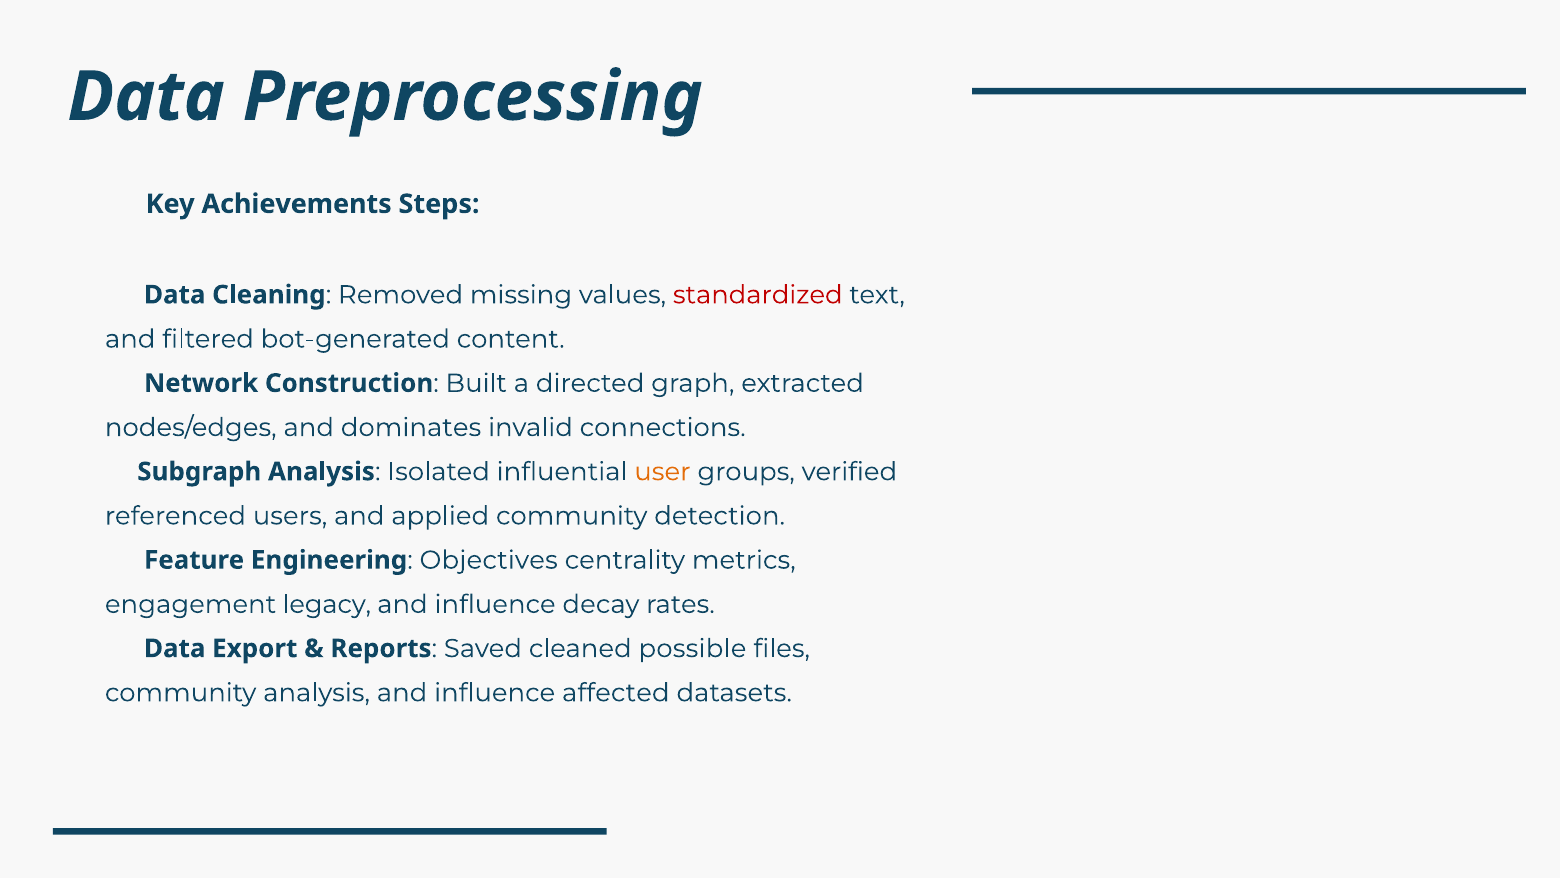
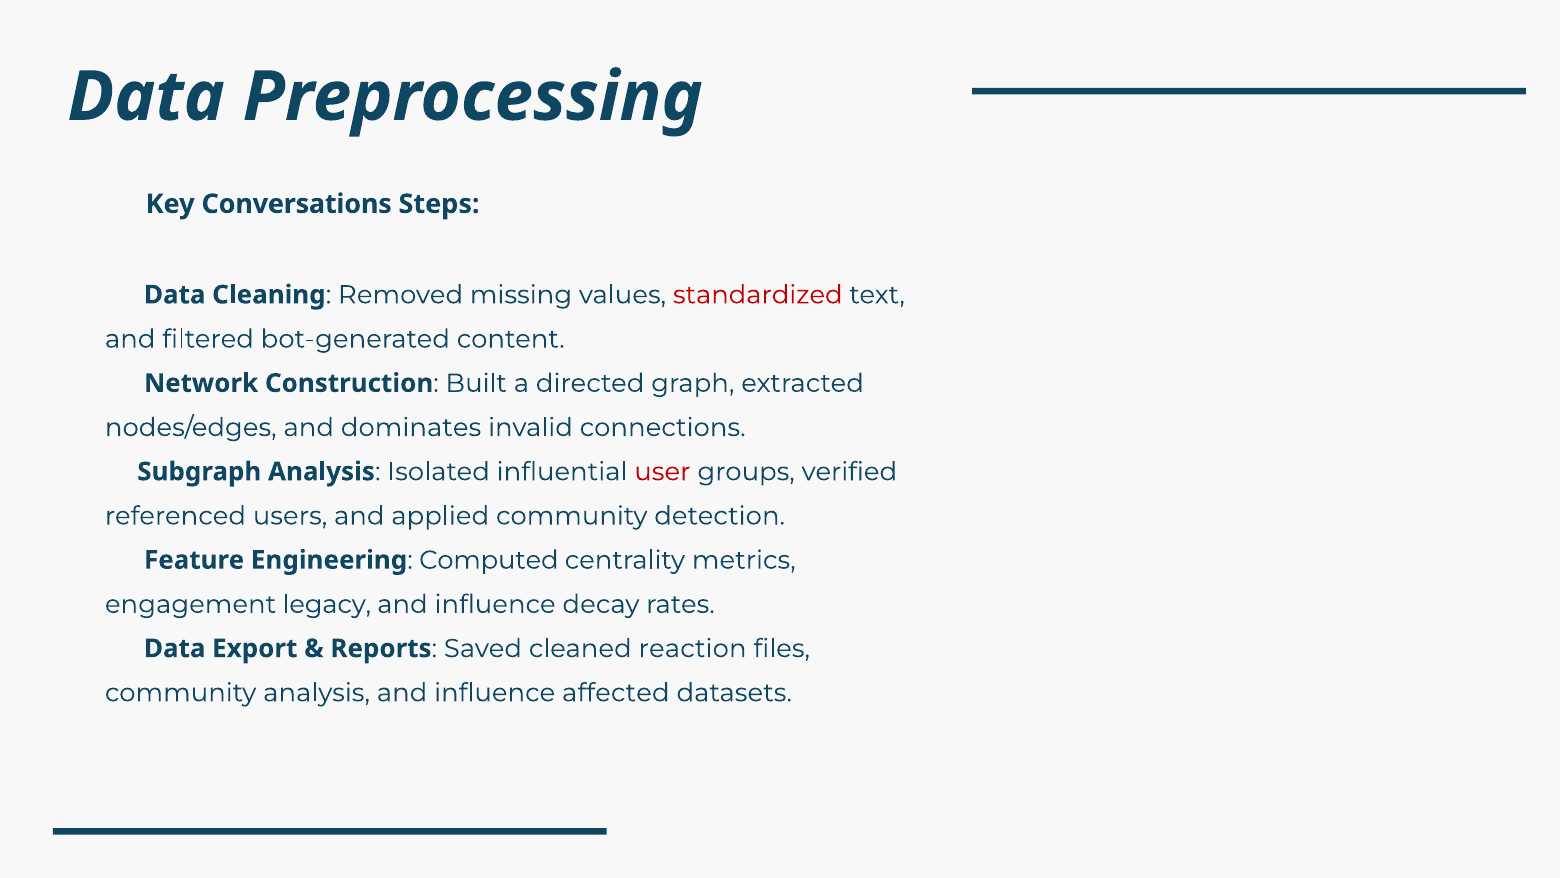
Achievements: Achievements -> Conversations (297, 204)
user colour: orange -> red (662, 471)
Objectives: Objectives -> Computed (489, 560)
possible: possible -> reaction (693, 648)
